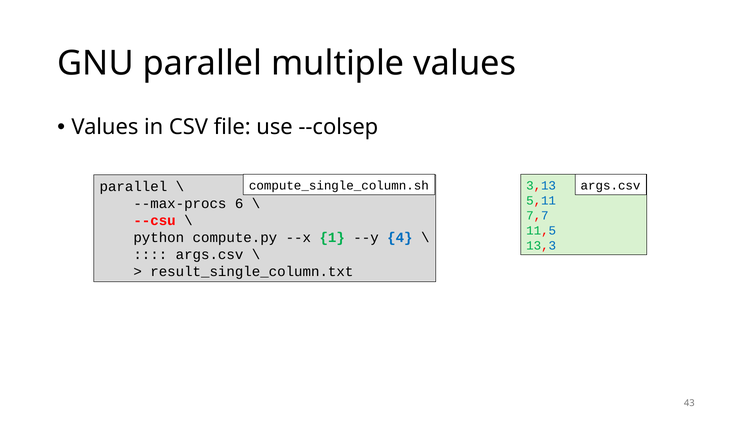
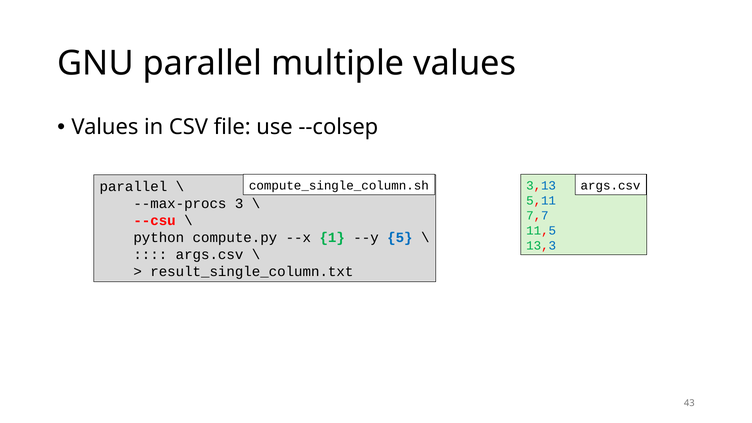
6: 6 -> 3 (239, 204)
4: 4 -> 5 (400, 238)
